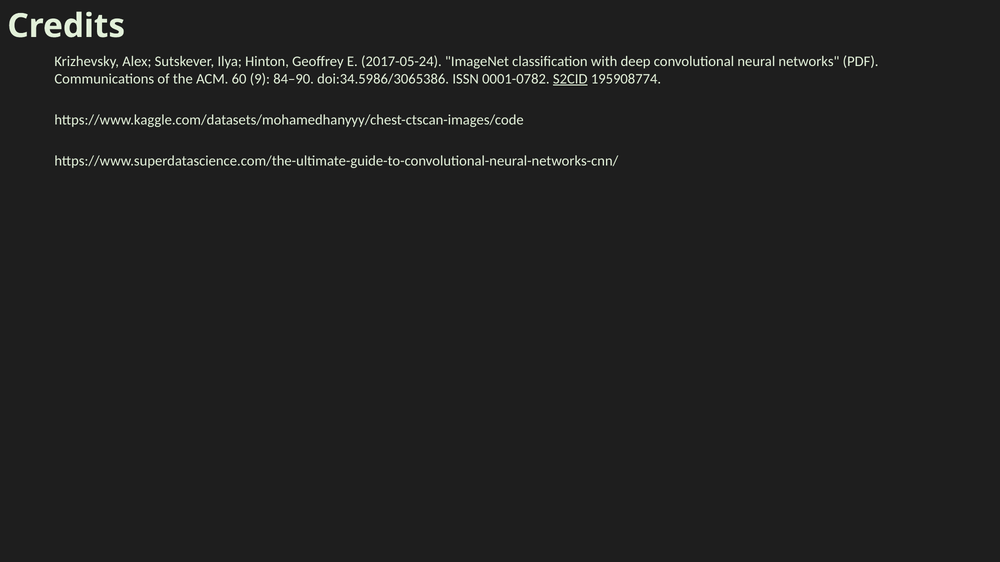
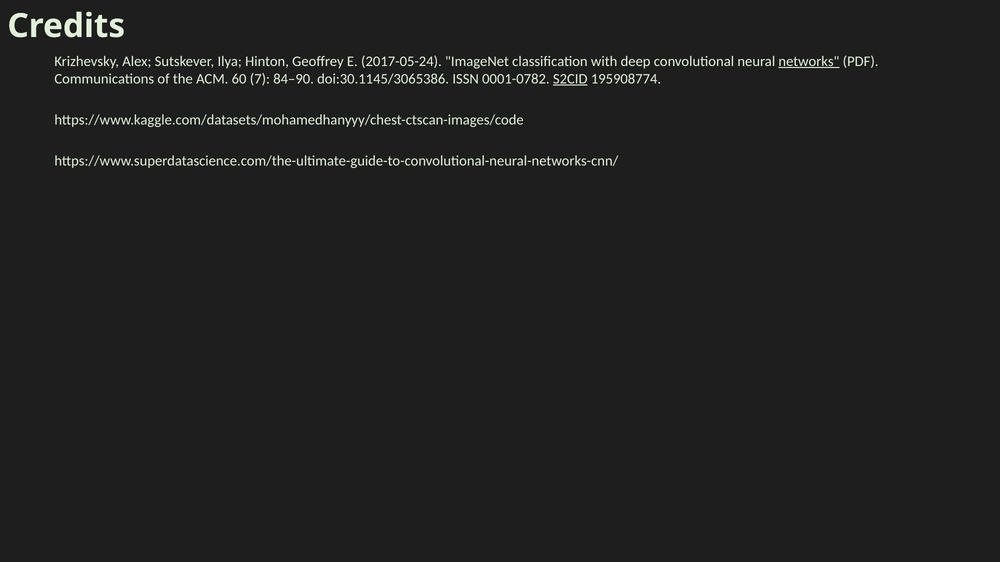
networks underline: none -> present (809, 61)
9: 9 -> 7 (260, 79)
doi:34.5986/3065386: doi:34.5986/3065386 -> doi:30.1145/3065386 (383, 79)
